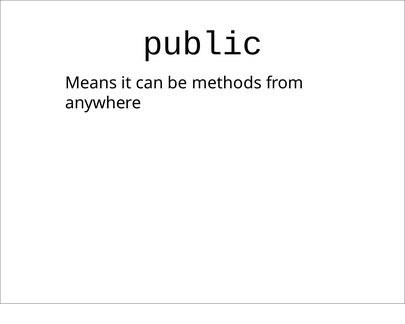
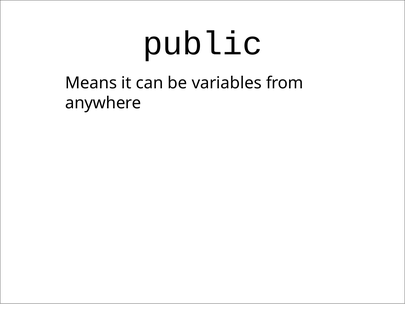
methods: methods -> variables (227, 83)
